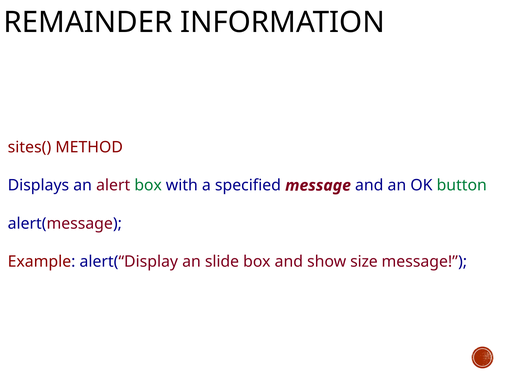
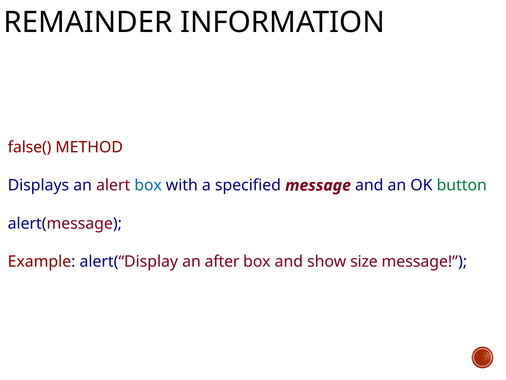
sites(: sites( -> false( (30, 147)
box colour: green -> blue (148, 185)
slide: slide -> after (222, 261)
